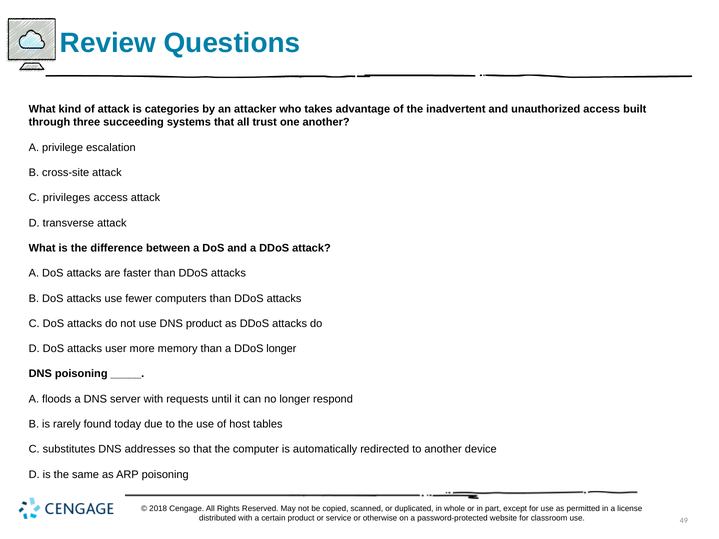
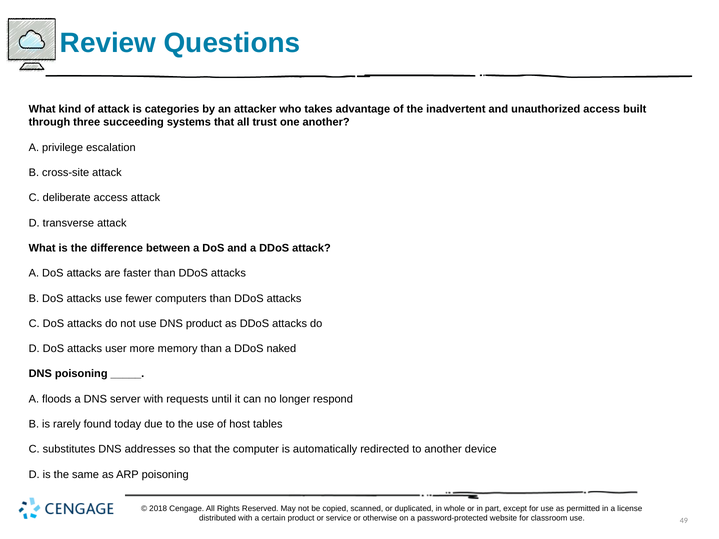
privileges: privileges -> deliberate (67, 198)
DDoS longer: longer -> naked (281, 349)
